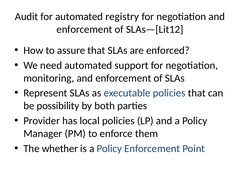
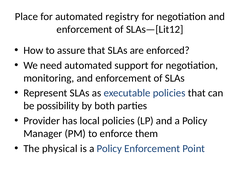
Audit: Audit -> Place (26, 17)
whether: whether -> physical (60, 149)
